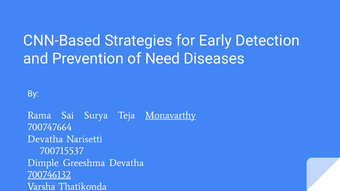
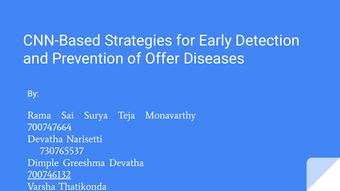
Need: Need -> Offer (162, 59)
Monavarthy underline: present -> none (171, 115)
700715537: 700715537 -> 730765537 (62, 151)
